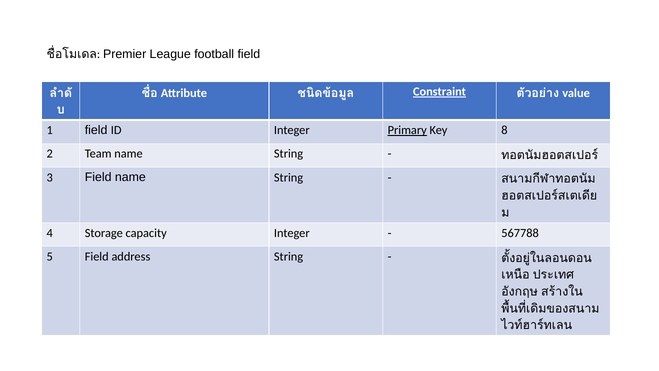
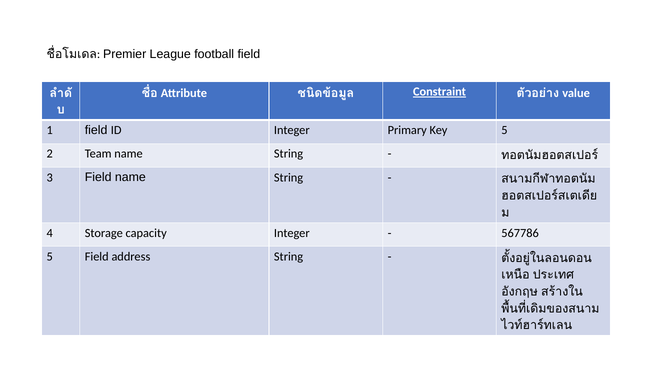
Primary underline: present -> none (407, 130)
Key 8: 8 -> 5 (504, 130)
567788: 567788 -> 567786 (520, 233)
